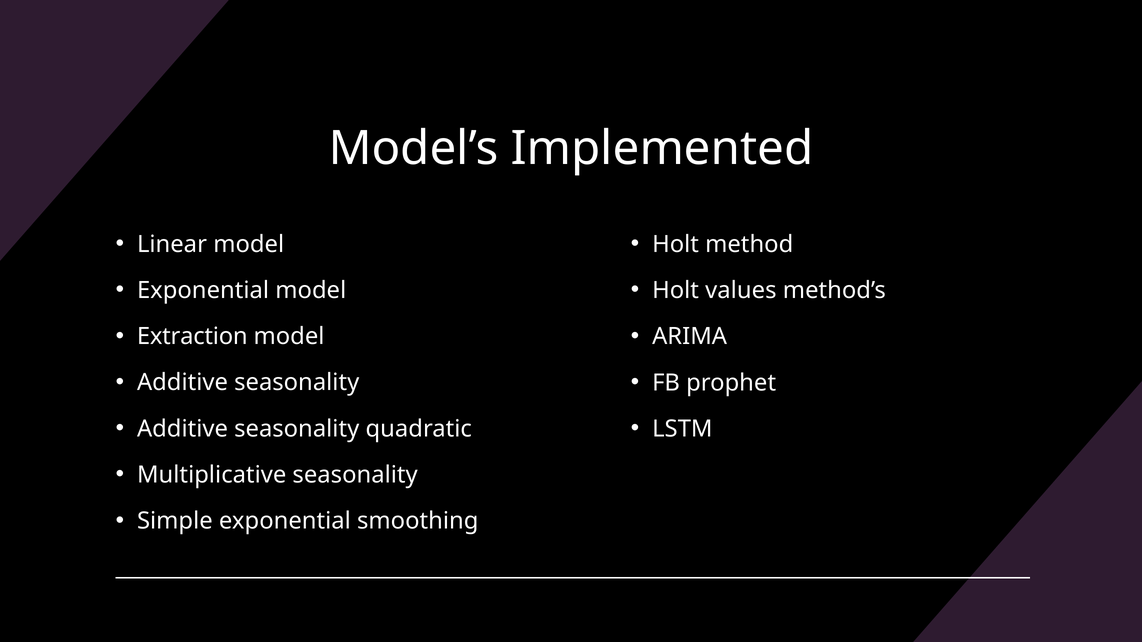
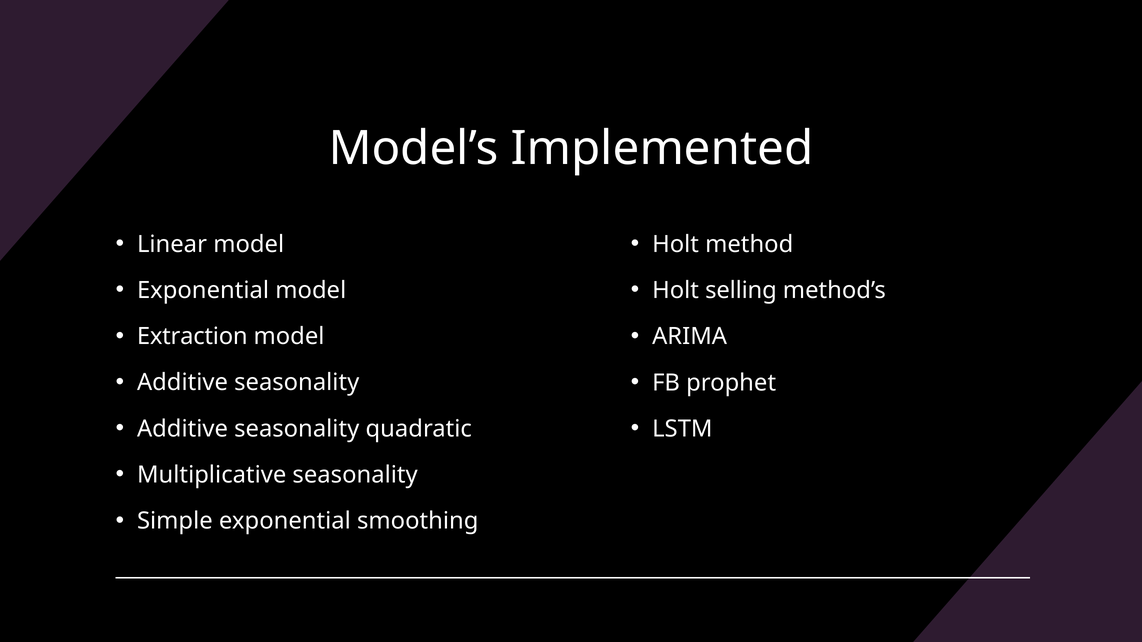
values: values -> selling (741, 291)
